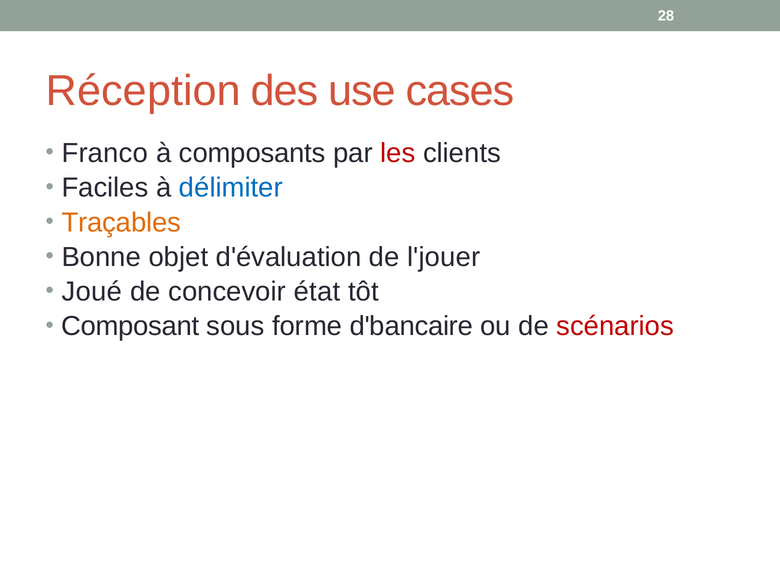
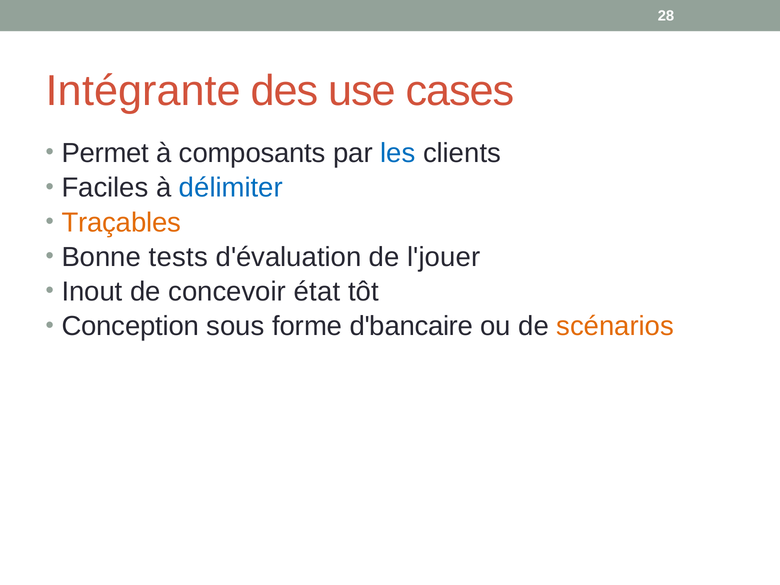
Réception: Réception -> Intégrante (143, 91)
Franco: Franco -> Permet (105, 153)
les colour: red -> blue (398, 153)
objet: objet -> tests (178, 257)
Joué: Joué -> Inout (92, 292)
Composant: Composant -> Conception (130, 326)
scénarios colour: red -> orange (615, 326)
